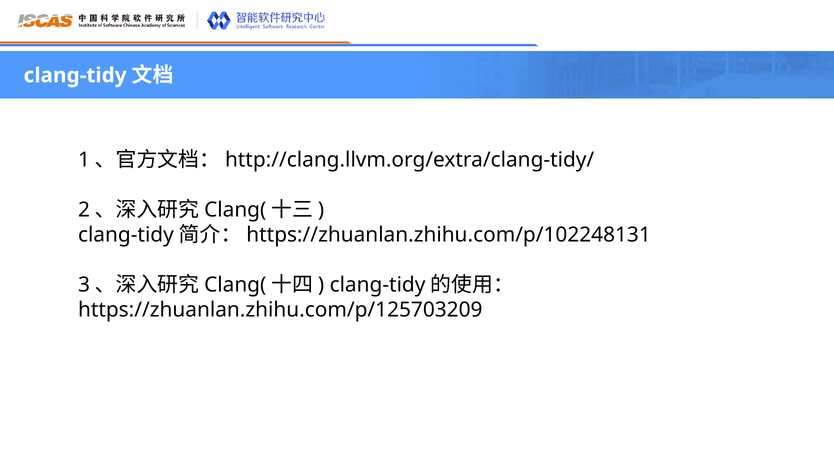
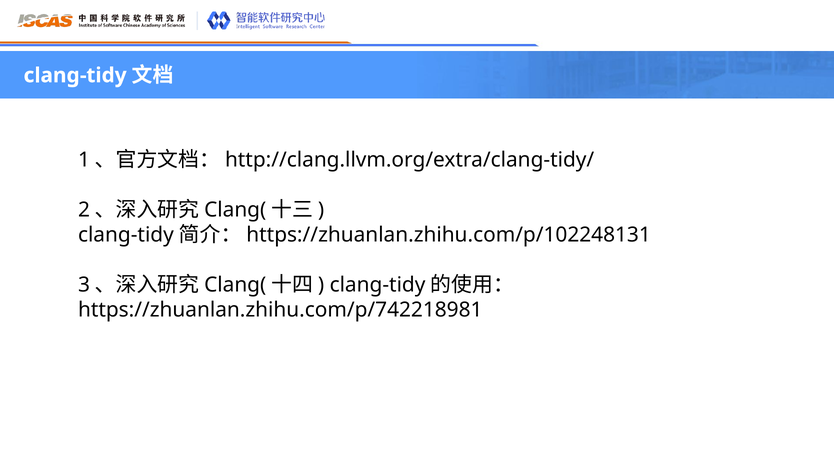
https://zhuanlan.zhihu.com/p/125703209: https://zhuanlan.zhihu.com/p/125703209 -> https://zhuanlan.zhihu.com/p/742218981 (280, 310)
